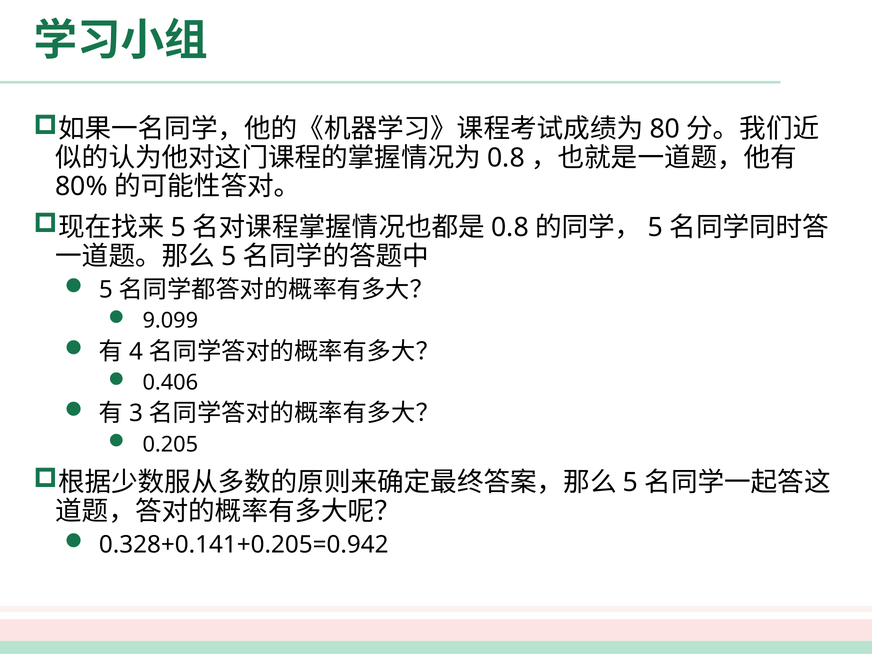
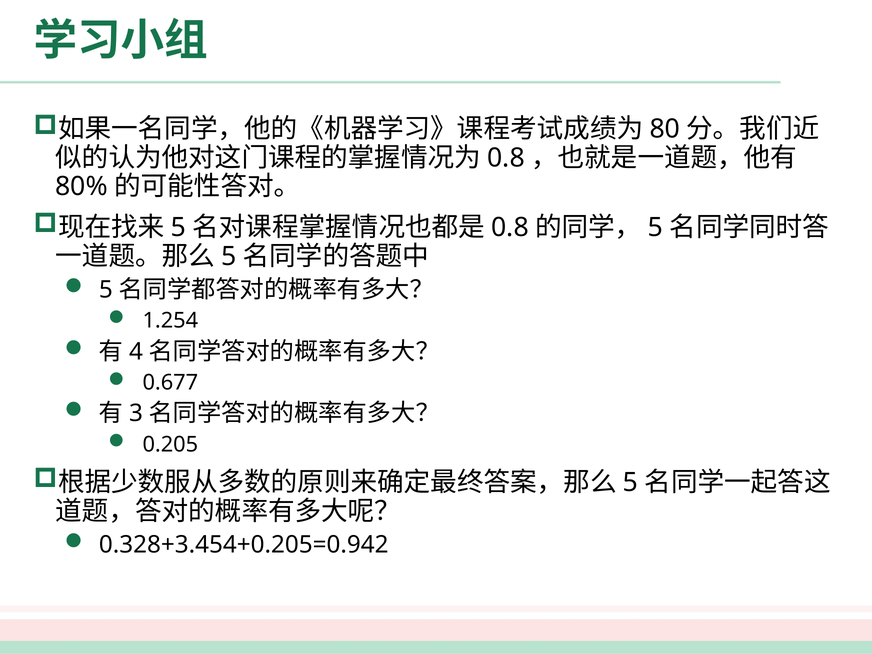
9.099: 9.099 -> 1.254 (170, 321)
0.406: 0.406 -> 0.677 (170, 383)
0.328+0.141+0.205=0.942: 0.328+0.141+0.205=0.942 -> 0.328+3.454+0.205=0.942 (244, 545)
